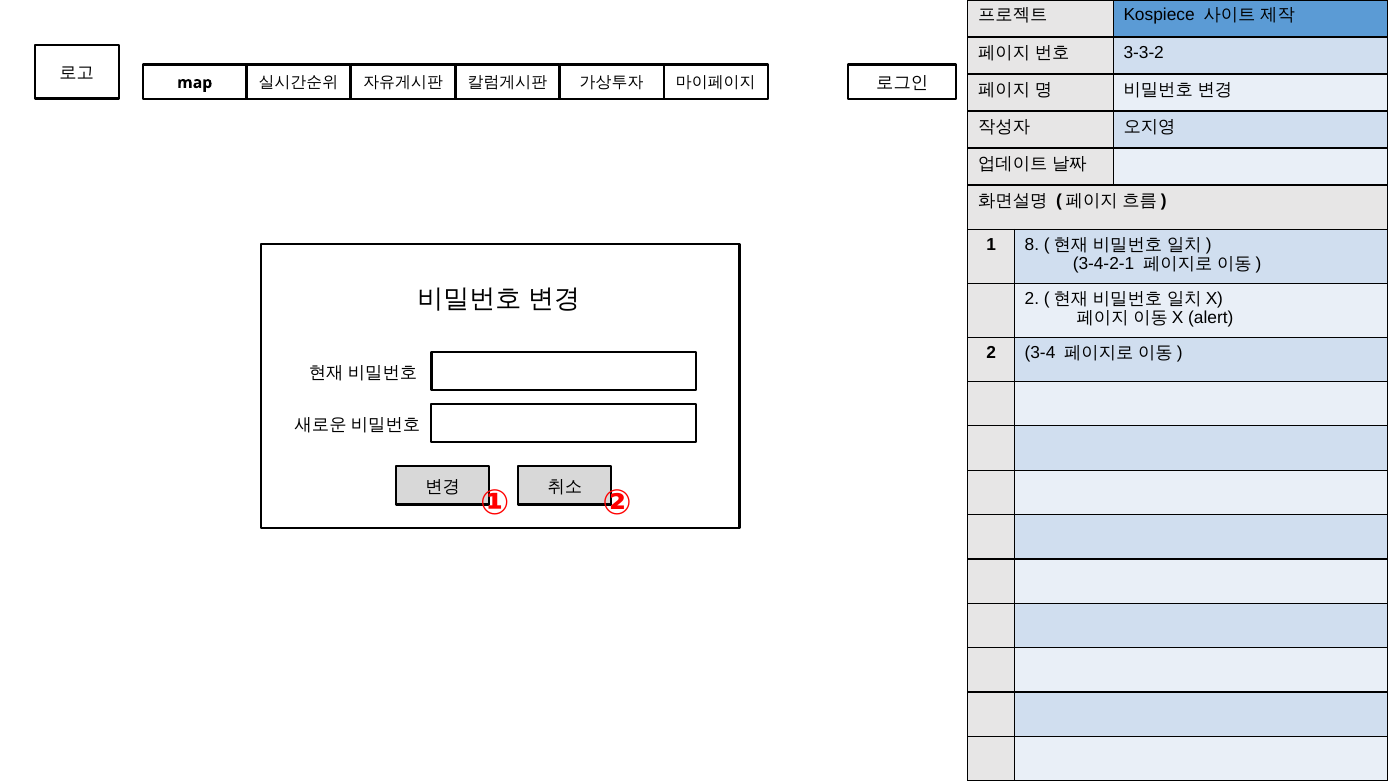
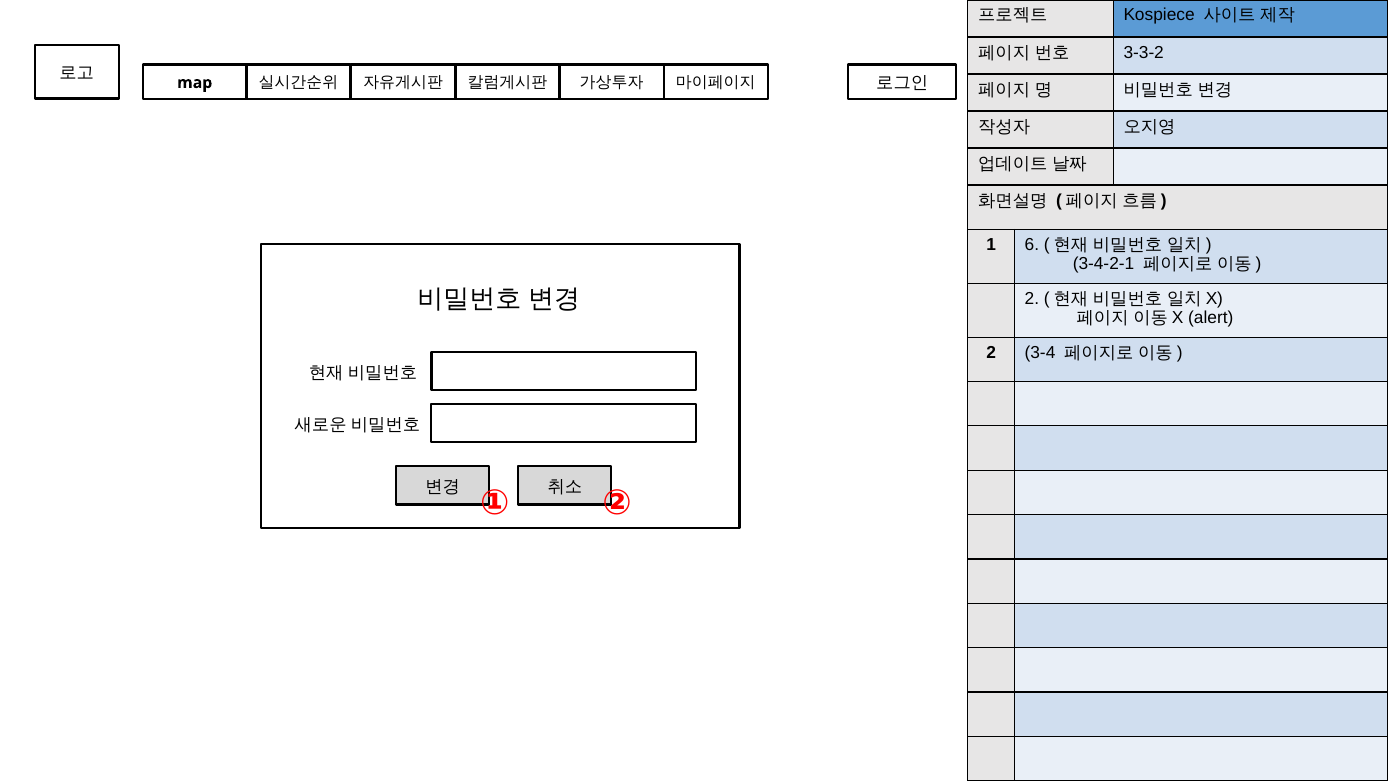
8: 8 -> 6 (1032, 245)
